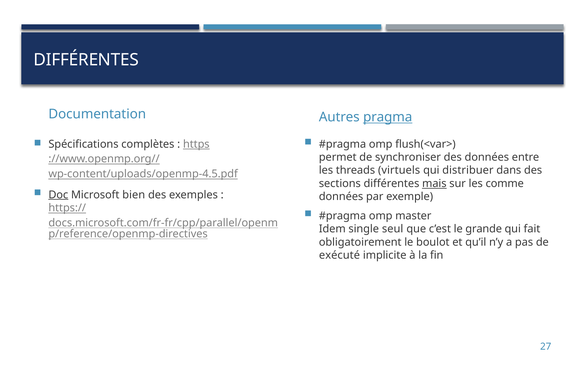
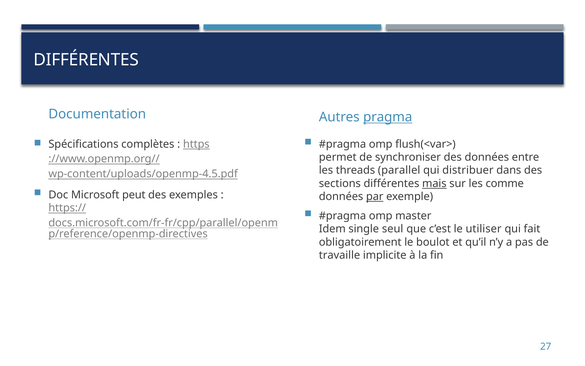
virtuels: virtuels -> parallel (399, 170)
Doc underline: present -> none (58, 195)
bien: bien -> peut (134, 195)
par underline: none -> present (375, 197)
grande: grande -> utiliser (484, 229)
exécuté: exécuté -> travaille (340, 255)
